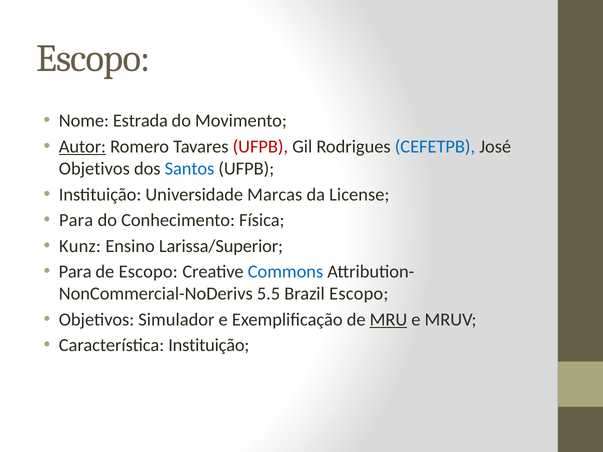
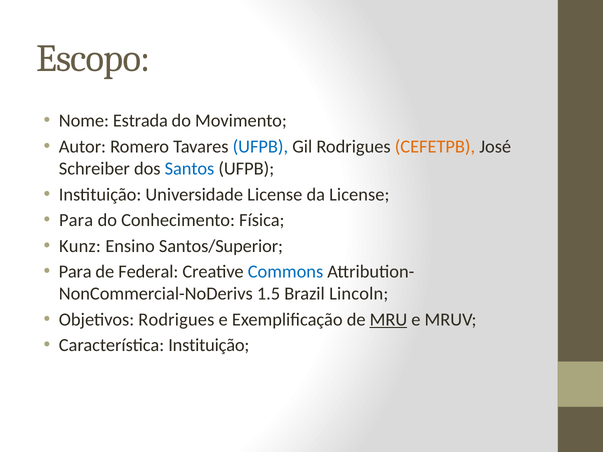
Autor underline: present -> none (82, 147)
UFPB colour: red -> blue (260, 147)
CEFETPB colour: blue -> orange (435, 147)
Objetivos: Objetivos -> Schreiber (94, 169)
Universidade Marcas: Marcas -> License (275, 195)
Larissa/Superior: Larissa/Superior -> Santos/Superior (221, 246)
de Escopo: Escopo -> Federal (148, 272)
5.5: 5.5 -> 1.5 (269, 294)
Brazil Escopo: Escopo -> Lincoln (359, 294)
Objetivos Simulador: Simulador -> Rodrigues (176, 320)
